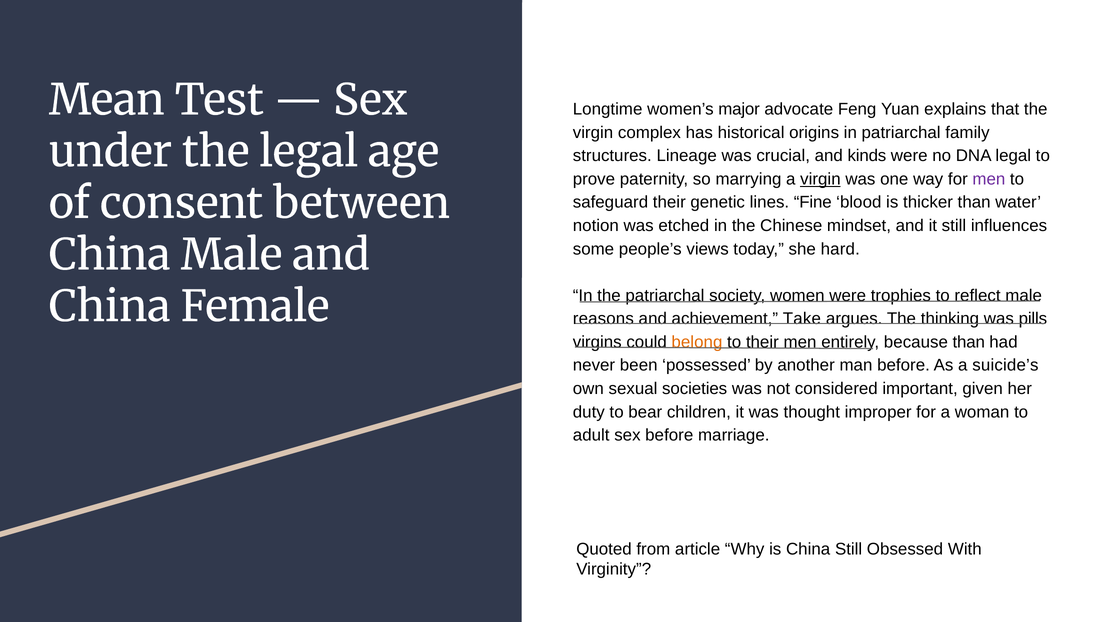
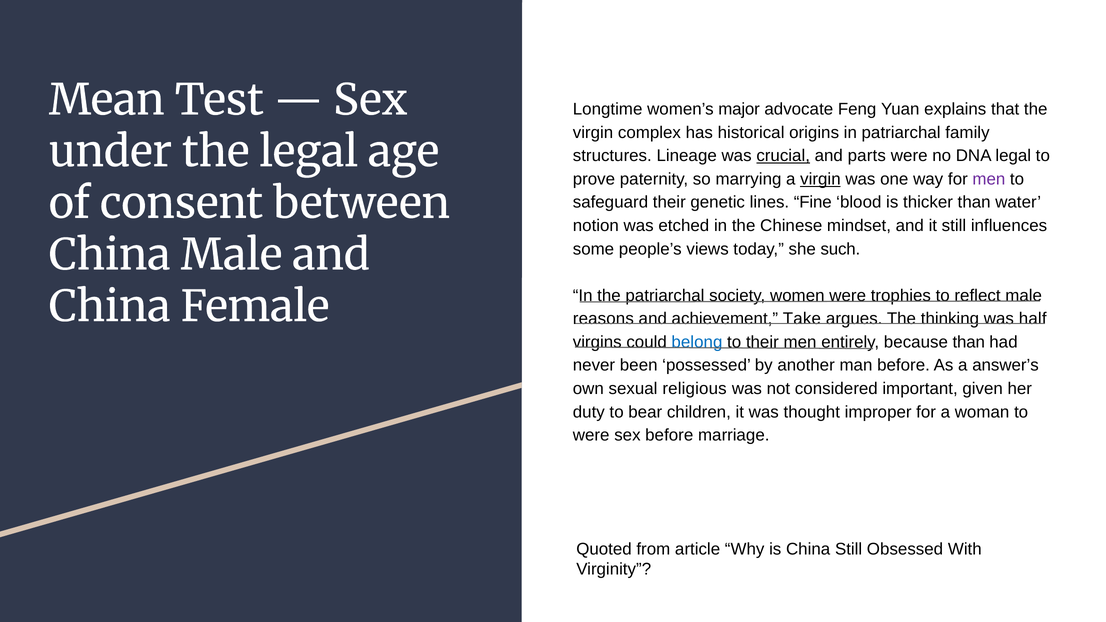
crucial underline: none -> present (783, 156)
kinds: kinds -> parts (867, 156)
hard: hard -> such (840, 249)
pills: pills -> half (1033, 319)
belong colour: orange -> blue (697, 342)
suicide’s: suicide’s -> answer’s (1006, 366)
societies: societies -> religious (695, 389)
adult: adult -> were (591, 435)
